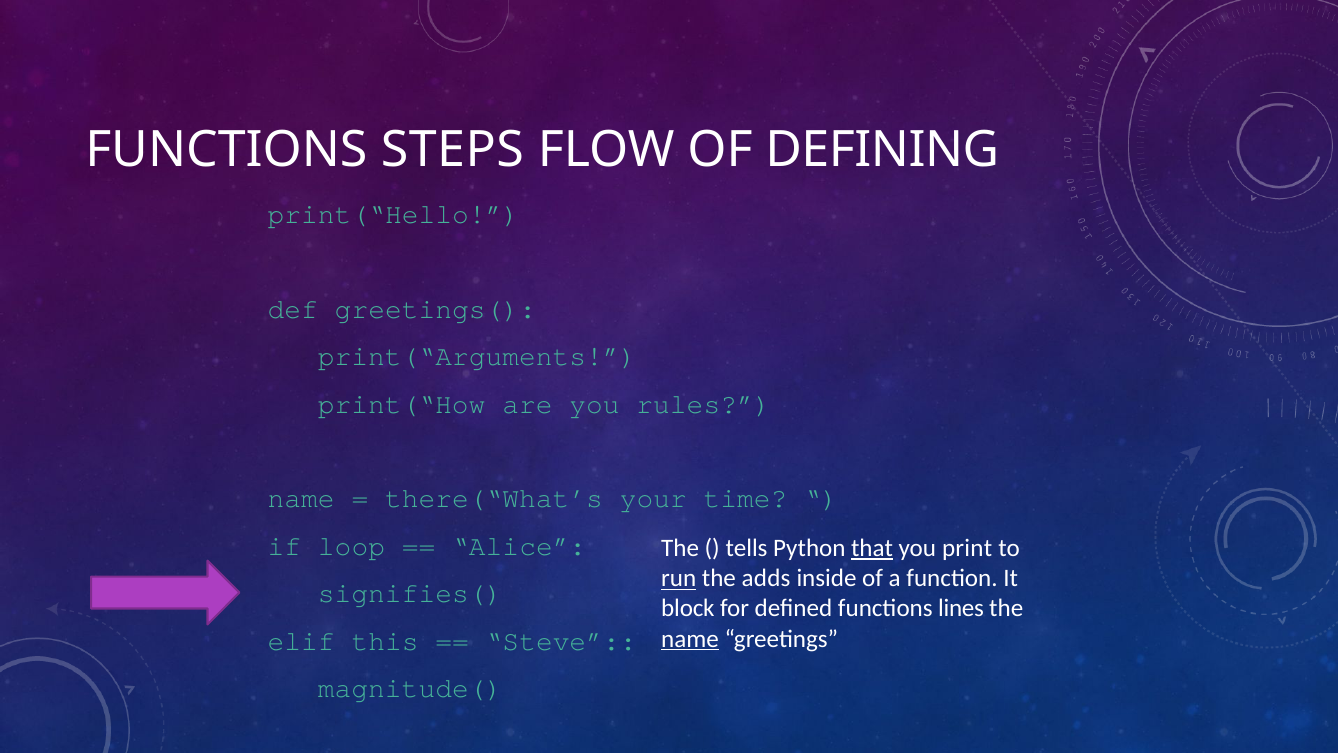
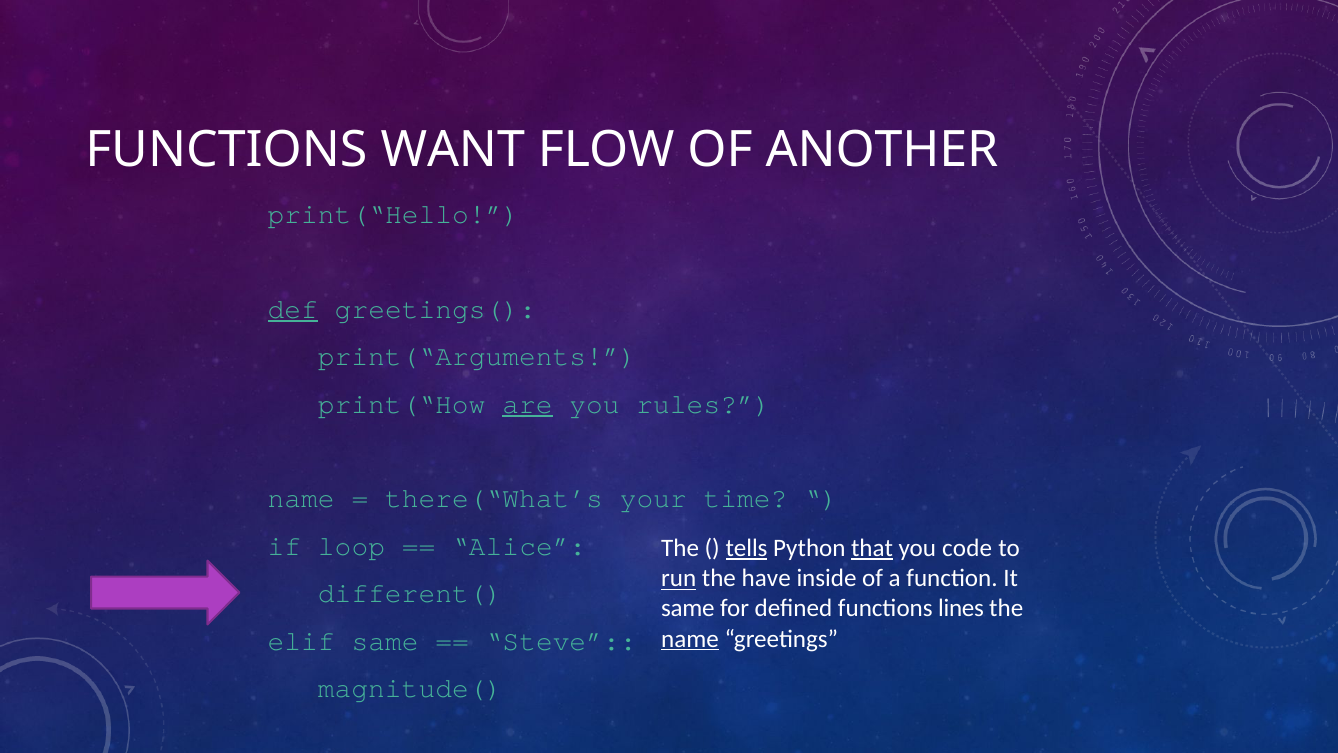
STEPS: STEPS -> WANT (453, 150)
DEFINING: DEFINING -> ANOTHER (882, 150)
def underline: none -> present (293, 309)
are underline: none -> present (527, 404)
tells underline: none -> present (747, 548)
print: print -> code (967, 548)
adds: adds -> have (766, 578)
signifies(: signifies( -> different( (410, 593)
block: block -> same (688, 608)
elif this: this -> same (385, 641)
